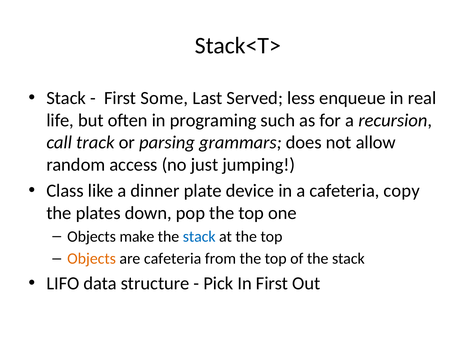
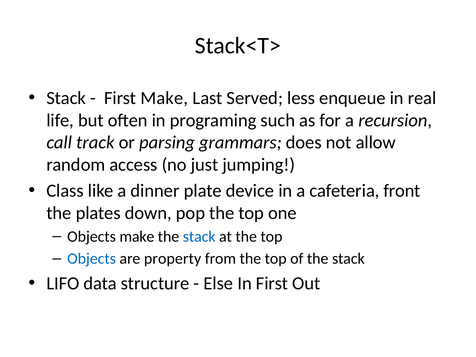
First Some: Some -> Make (164, 98)
copy: copy -> front (402, 191)
Objects colour: orange -> blue (92, 259)
are cafeteria: cafeteria -> property (173, 259)
Pick: Pick -> Else (218, 283)
